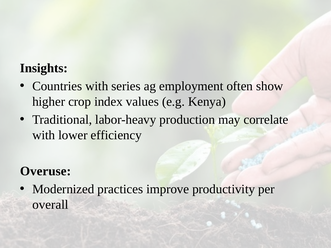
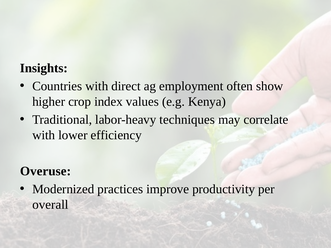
series: series -> direct (126, 86)
production: production -> techniques (187, 120)
